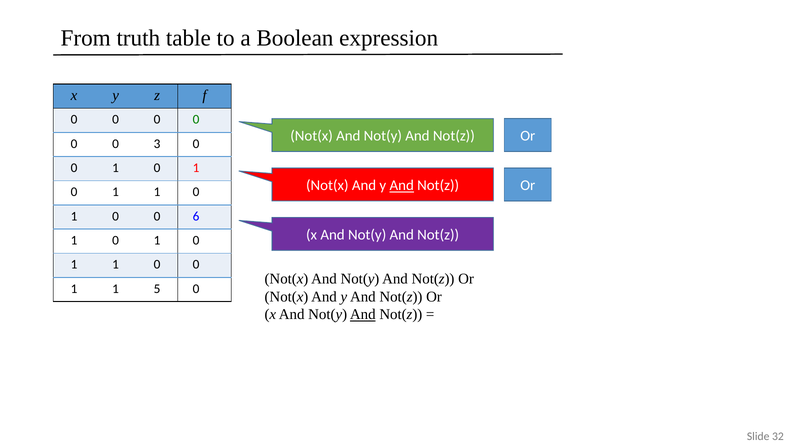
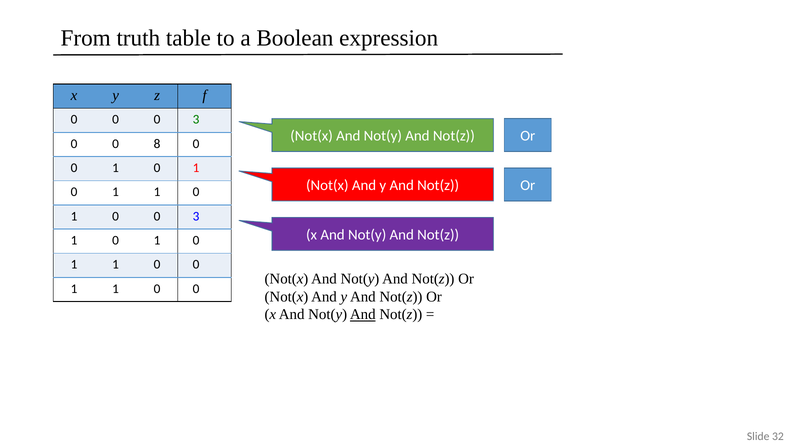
0: 0 -> 3 (196, 120)
3: 3 -> 8 (157, 144)
And underline: present -> none (402, 186)
1 0 0 6: 6 -> 3 (196, 216)
5: 5 -> 0 (157, 289)
